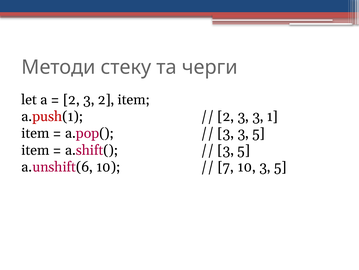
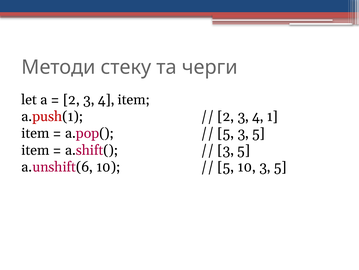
2: 2 -> 4 (106, 99)
3: 3 -> 4 (258, 116)
3: 3 -> 5 (226, 133)
7: 7 -> 5 (226, 166)
